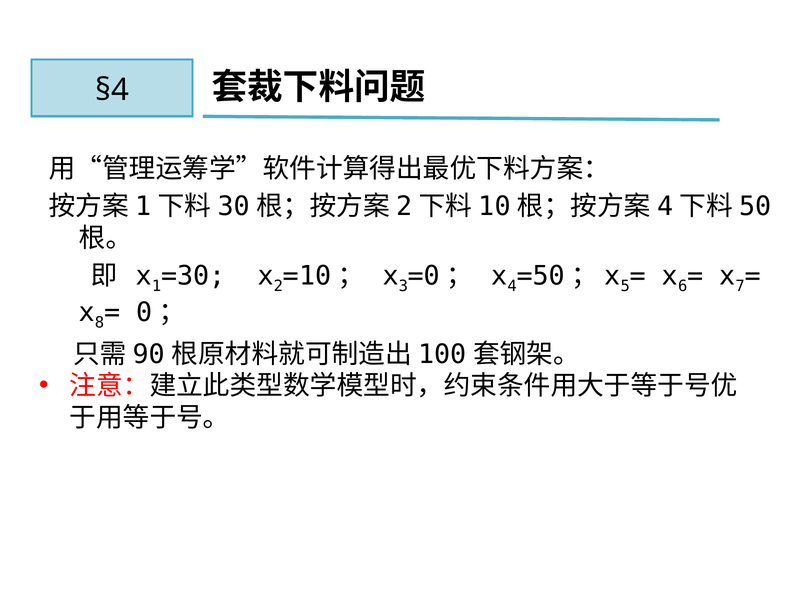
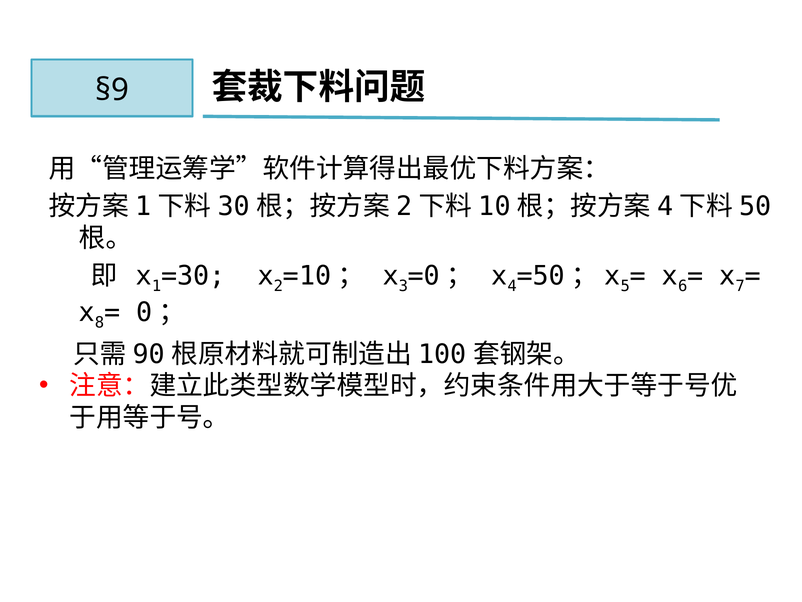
§4: §4 -> §9 (112, 90)
